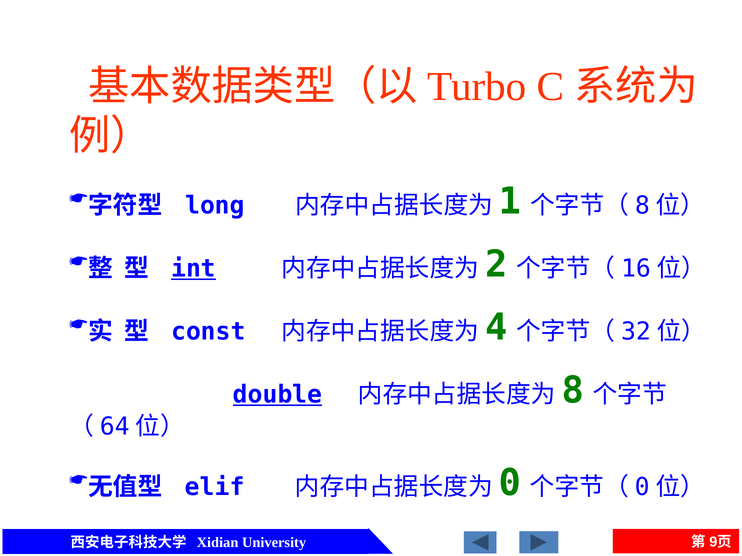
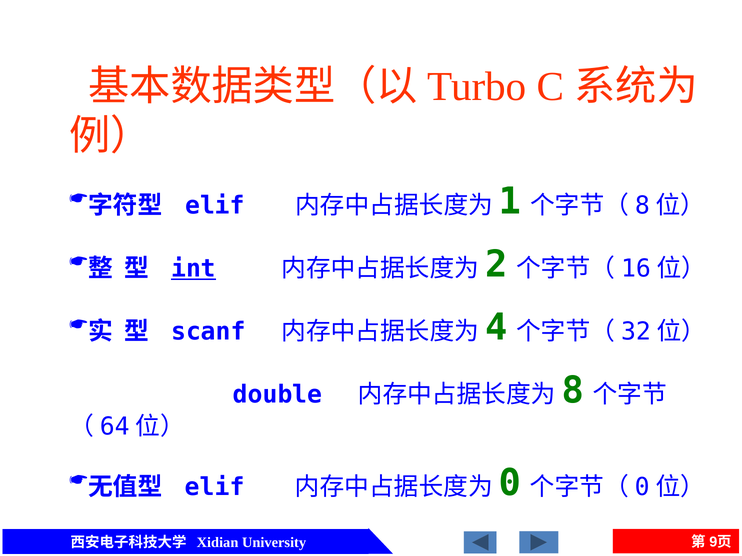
long: long -> elif (215, 206)
const: const -> scanf (208, 332)
double underline: present -> none (278, 395)
